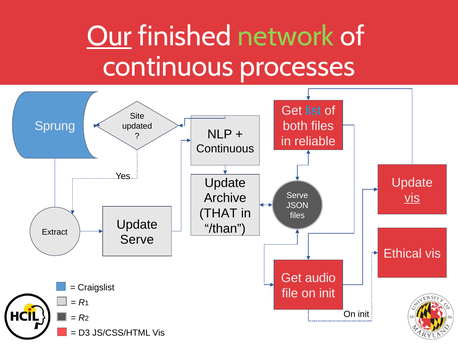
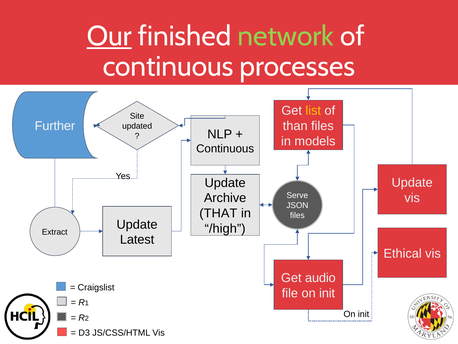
list colour: light blue -> yellow (313, 110)
Sprung: Sprung -> Further (55, 126)
both: both -> than (295, 126)
reliable: reliable -> models (315, 141)
vis underline: present -> none (412, 198)
/than: /than -> /high (225, 228)
Serve: Serve -> Latest (137, 239)
